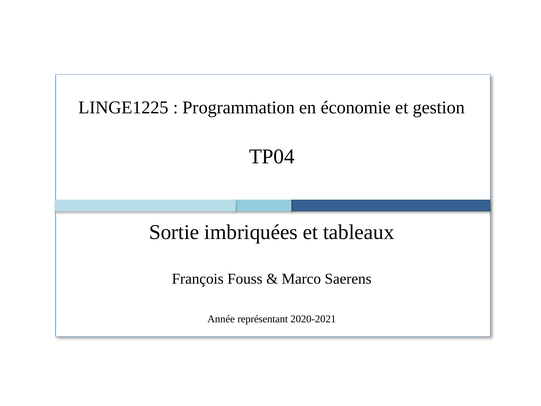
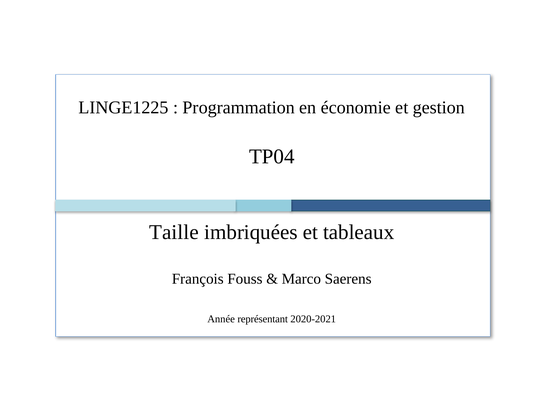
Sortie: Sortie -> Taille (174, 232)
